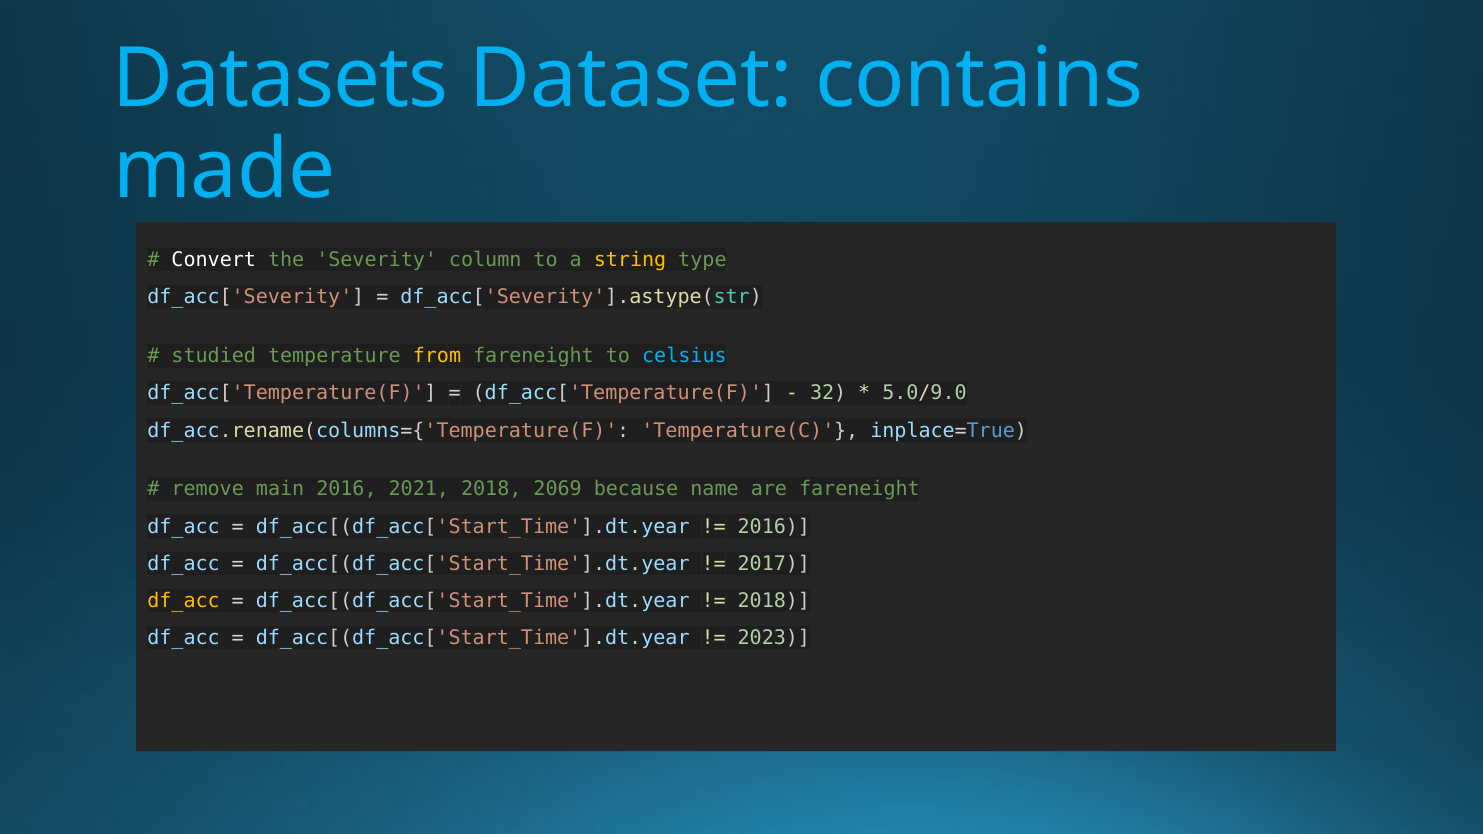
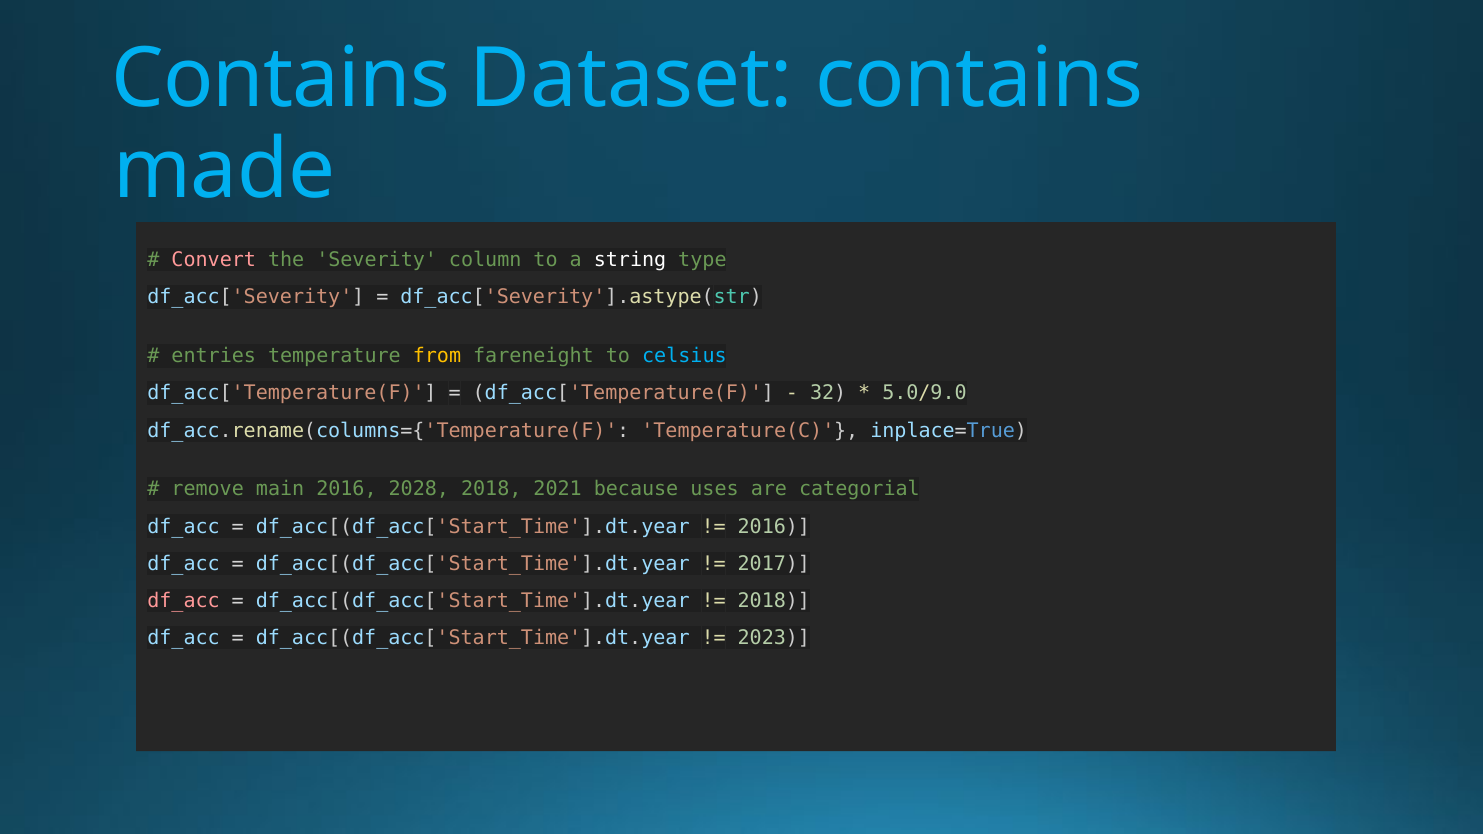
Datasets: Datasets -> Contains (281, 79)
Convert colour: white -> pink (214, 260)
string colour: yellow -> white (630, 260)
studied: studied -> entries (214, 356)
2021: 2021 -> 2028 (419, 489)
2069: 2069 -> 2021 (558, 489)
name: name -> uses (715, 489)
are fareneight: fareneight -> categorial (859, 489)
df_acc colour: yellow -> pink (184, 601)
